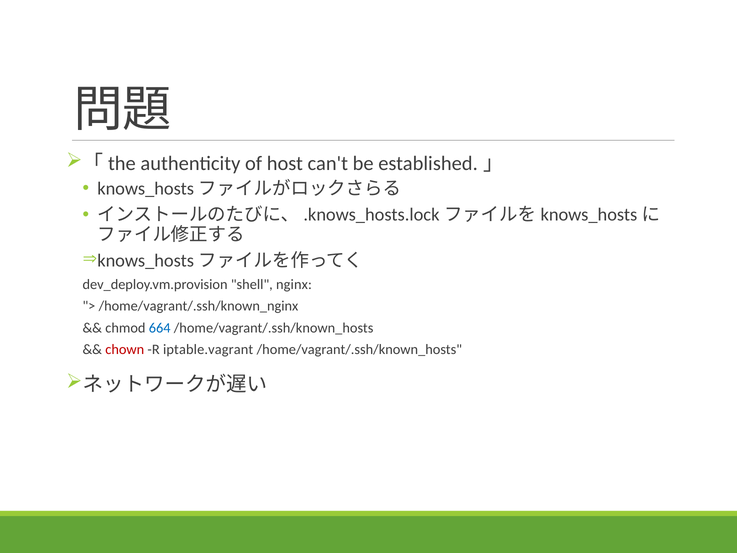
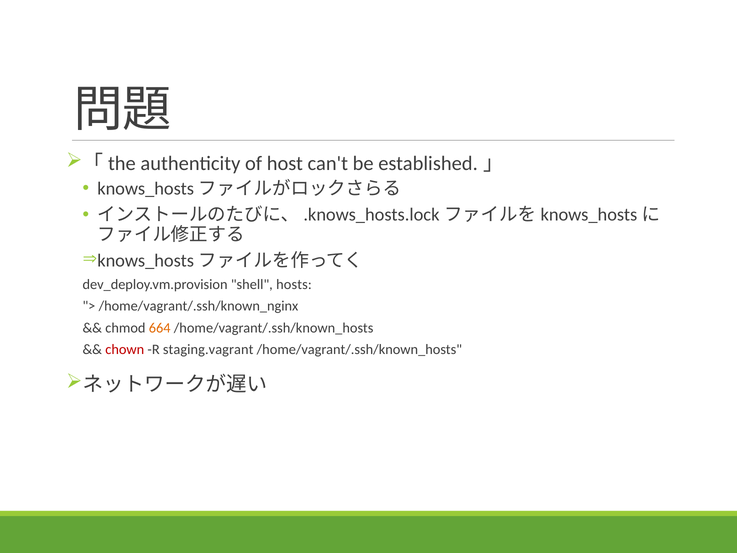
nginx: nginx -> hosts (294, 284)
664 colour: blue -> orange (160, 328)
iptable.vagrant: iptable.vagrant -> staging.vagrant (208, 349)
